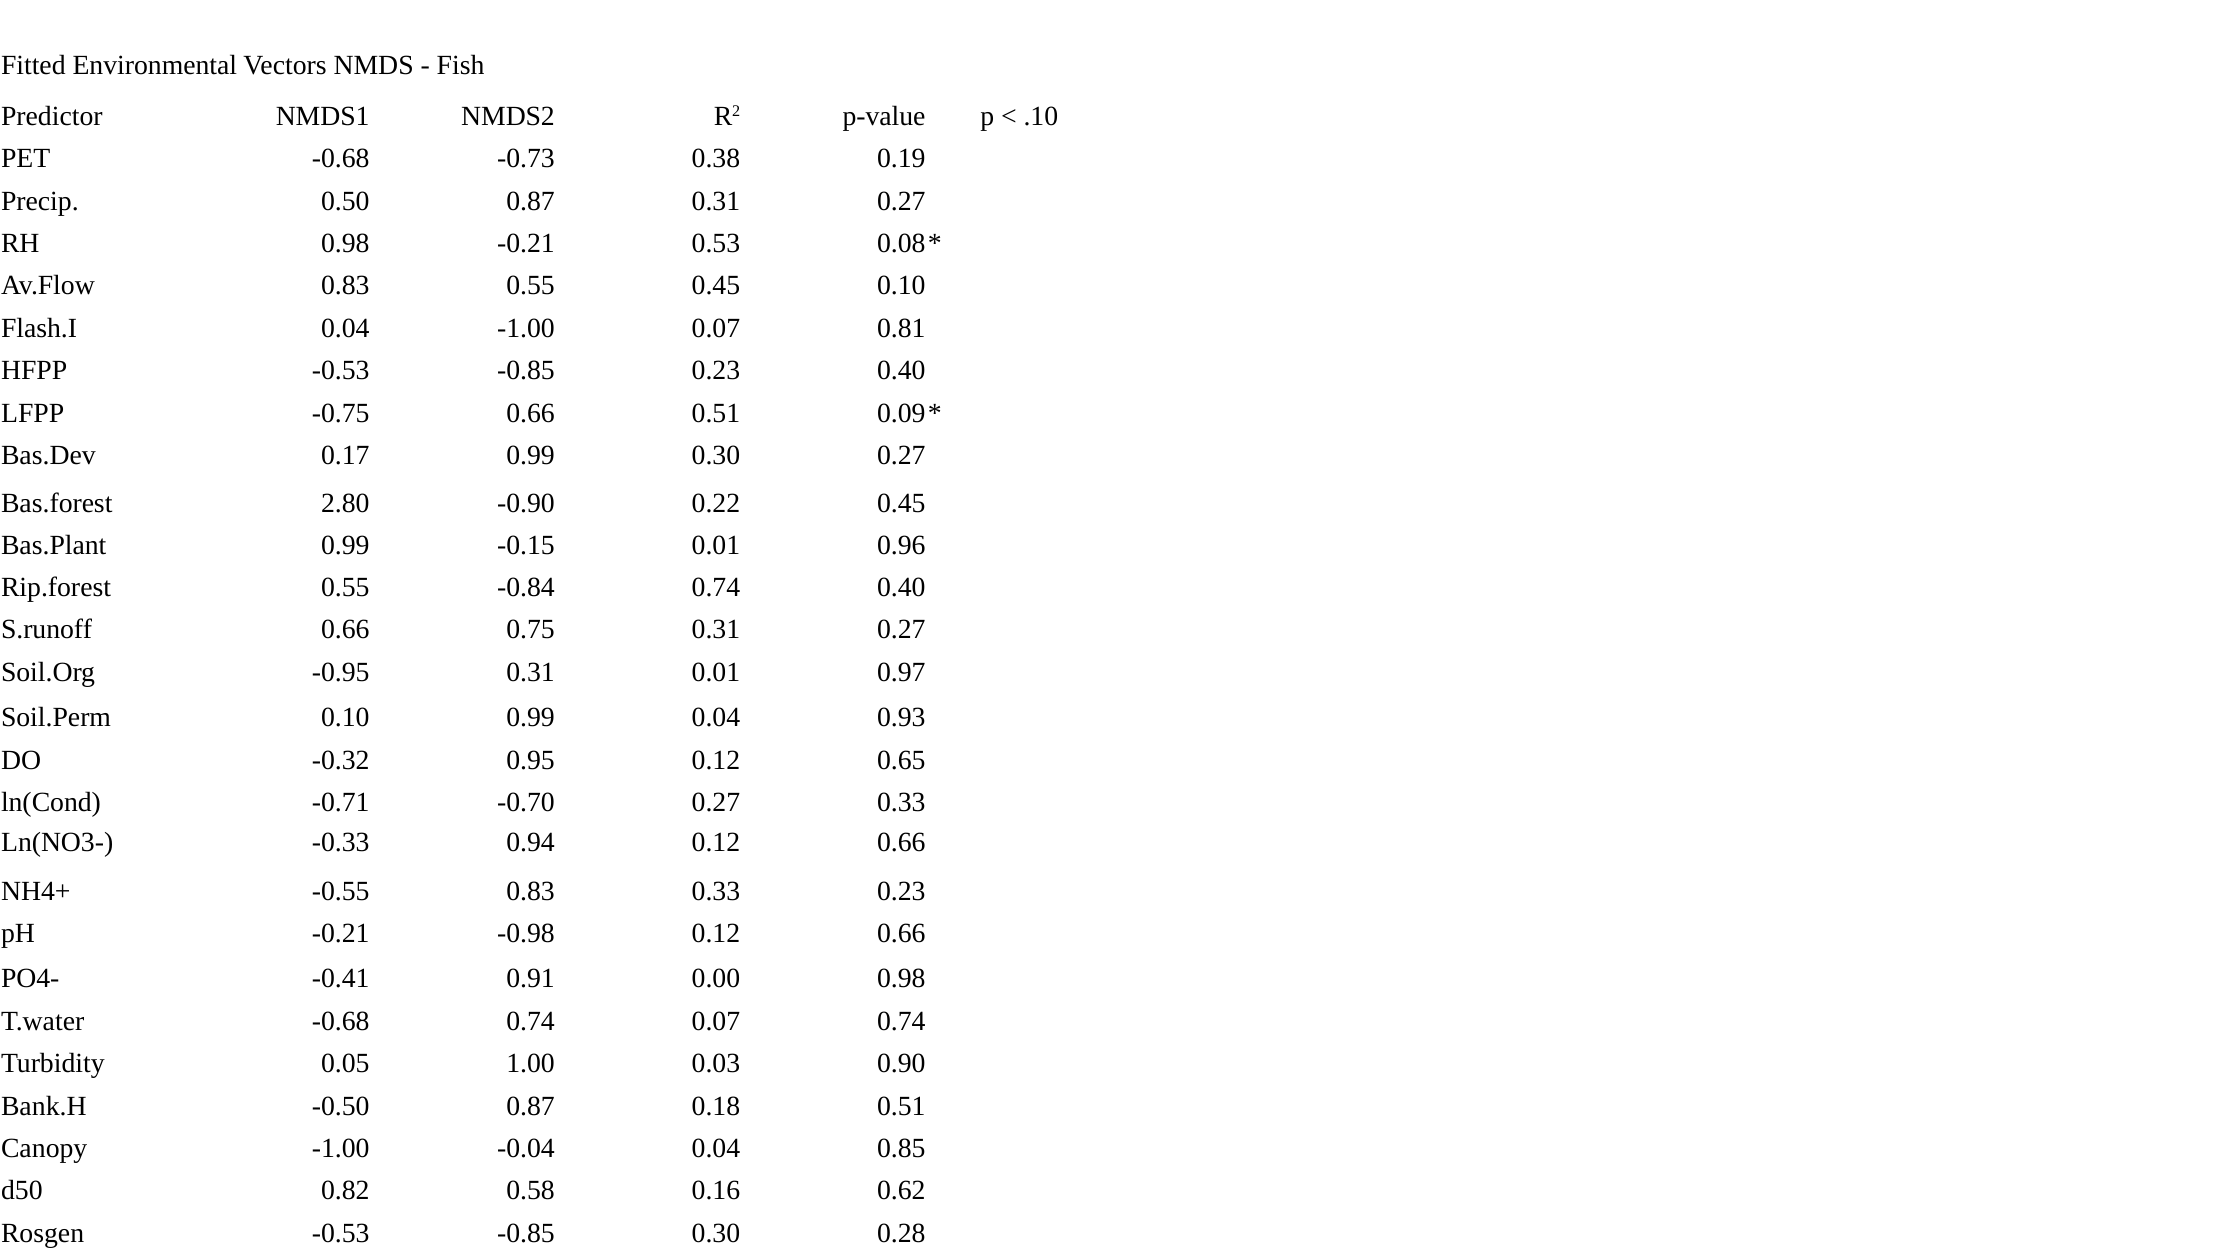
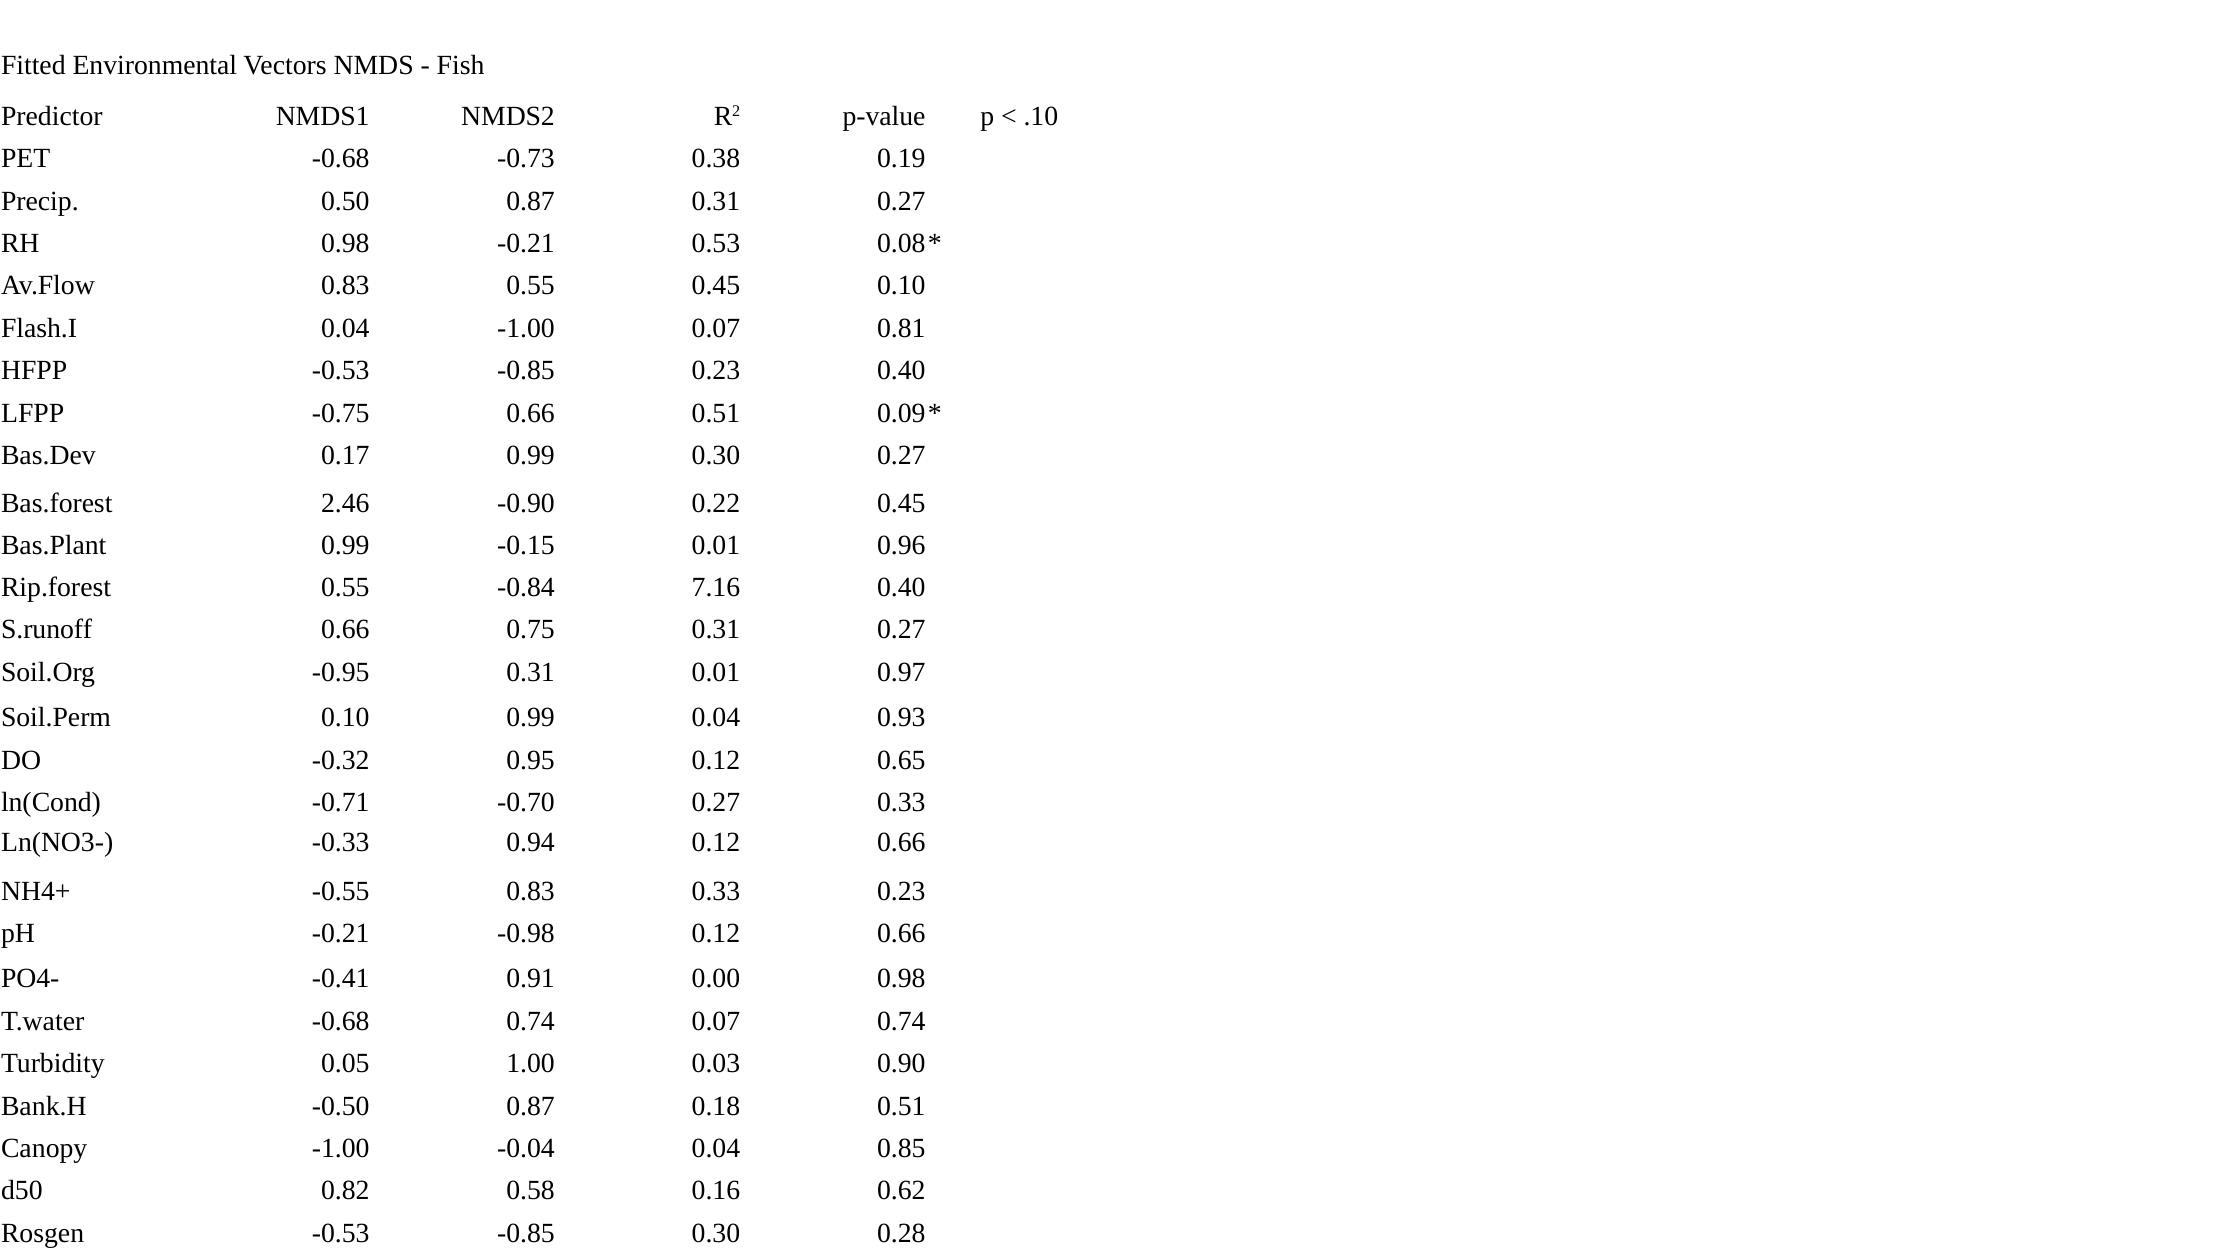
2.80: 2.80 -> 2.46 (345, 503)
-0.84 0.74: 0.74 -> 7.16 (716, 587)
